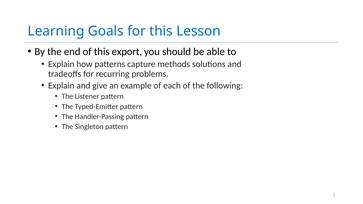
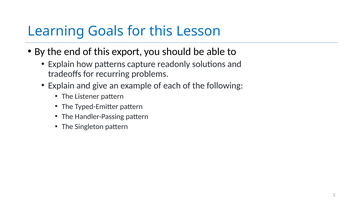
methods: methods -> readonly (174, 64)
